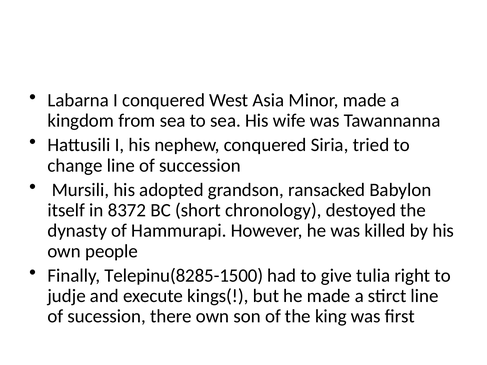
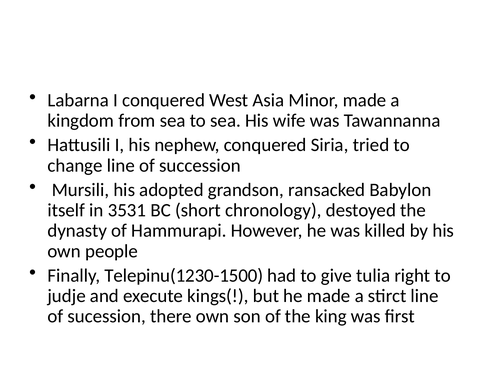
8372: 8372 -> 3531 (127, 210)
Telepinu(8285-1500: Telepinu(8285-1500 -> Telepinu(1230-1500 (184, 276)
